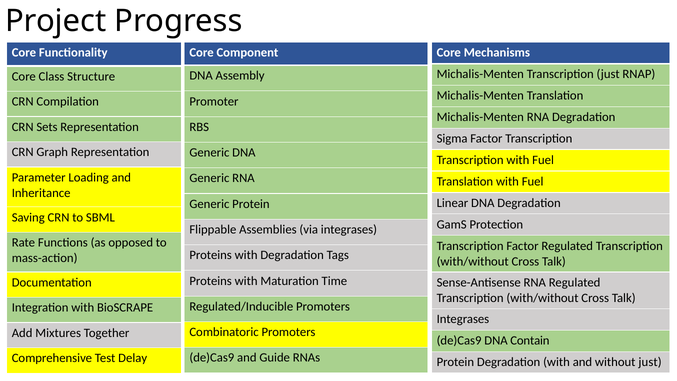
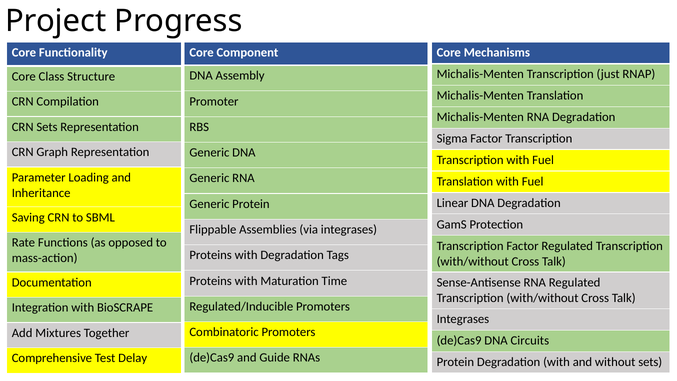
Contain: Contain -> Circuits (530, 340)
without just: just -> sets (650, 362)
